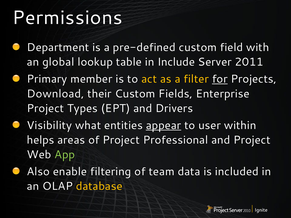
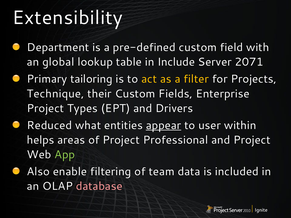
Permissions: Permissions -> Extensibility (67, 18)
2011: 2011 -> 2071 (249, 62)
member: member -> tailoring (91, 79)
for underline: present -> none (220, 79)
Download: Download -> Technique (55, 94)
Visibility: Visibility -> Reduced (49, 125)
database colour: yellow -> pink (99, 186)
